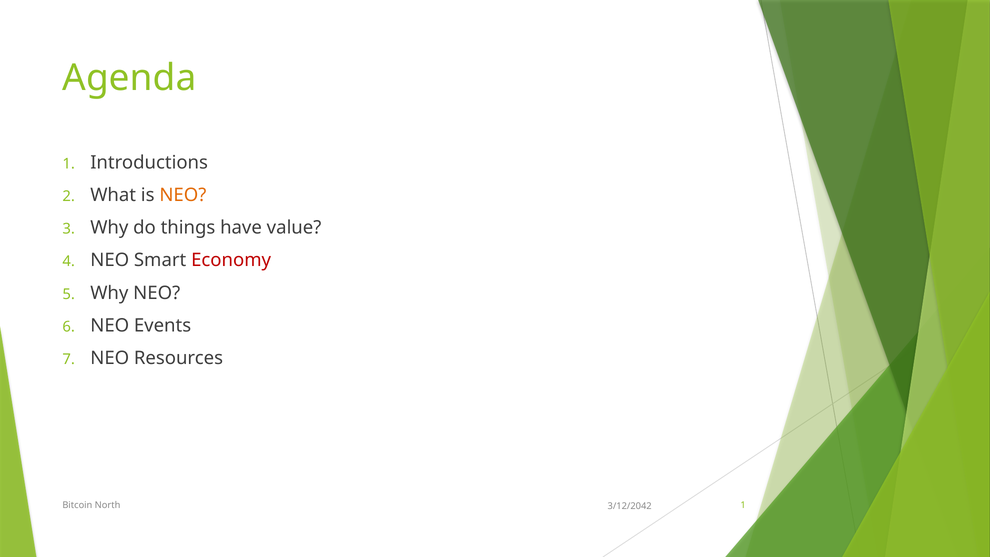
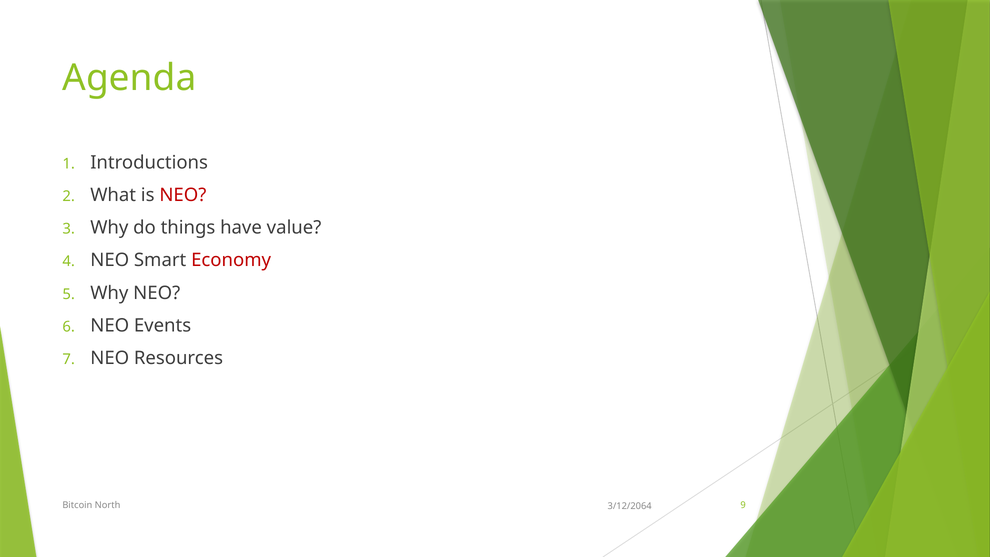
NEO colour: orange -> red (183, 195)
North 1: 1 -> 9 (743, 505)
3/12/2042: 3/12/2042 -> 3/12/2064 (630, 506)
